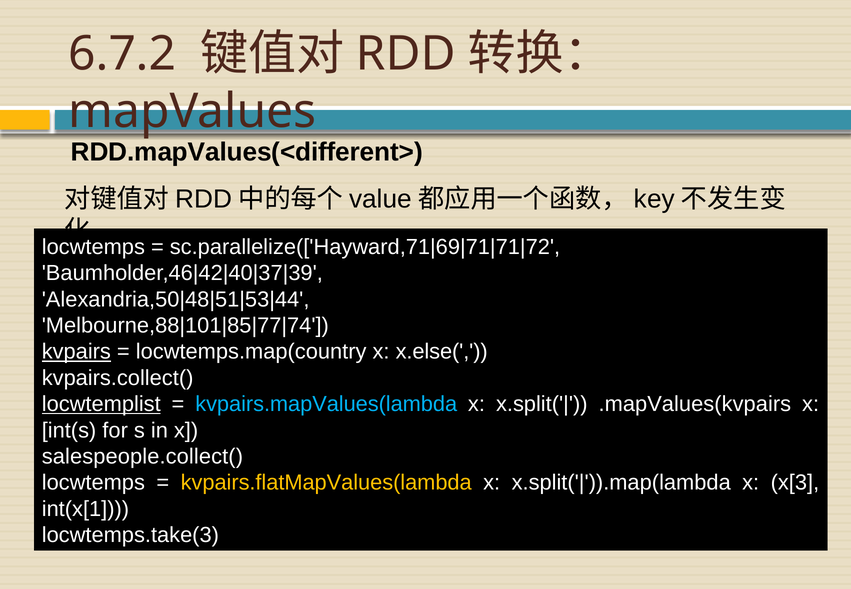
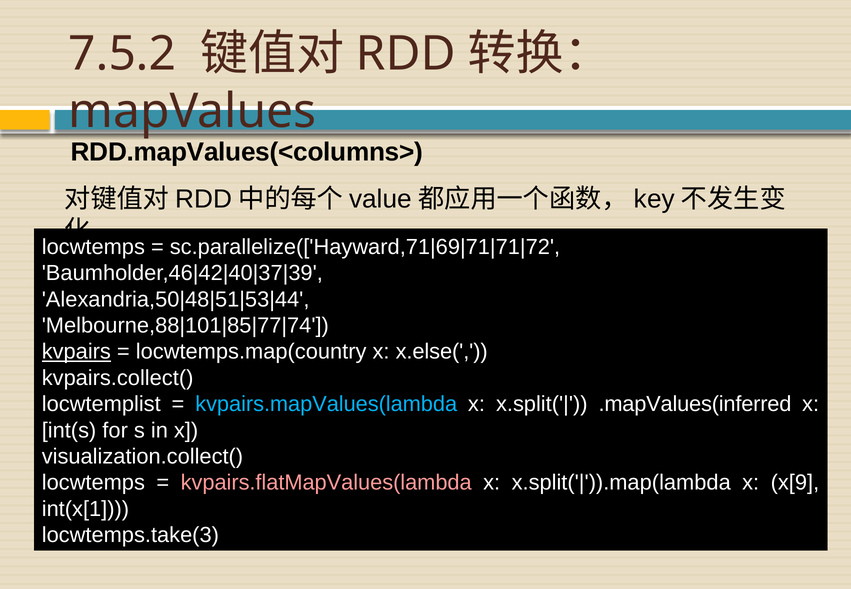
6.7.2: 6.7.2 -> 7.5.2 (122, 54)
RDD.mapValues(<different>: RDD.mapValues(<different> -> RDD.mapValues(<columns> (247, 152)
locwtemplist underline: present -> none (101, 404)
.mapValues(kvpairs: .mapValues(kvpairs -> .mapValues(inferred (695, 404)
salespeople.collect(: salespeople.collect( -> visualization.collect( (142, 457)
kvpairs.flatMapValues(lambda colour: yellow -> pink (326, 483)
x[3: x[3 -> x[9 (795, 483)
